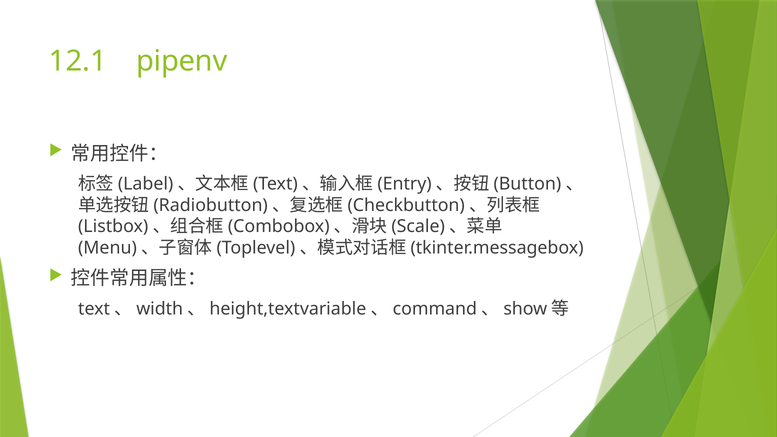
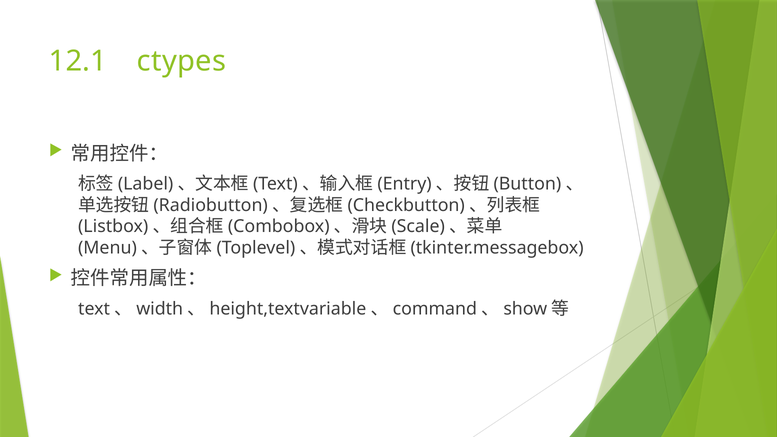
pipenv: pipenv -> ctypes (182, 61)
